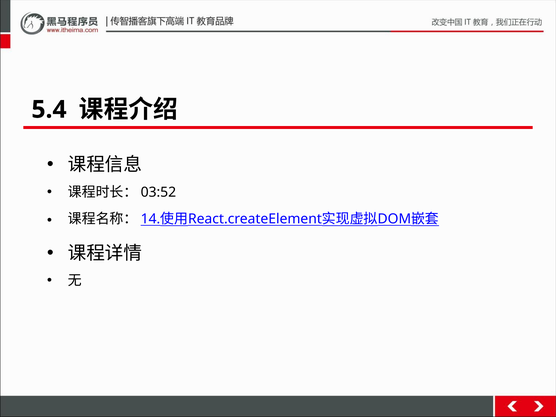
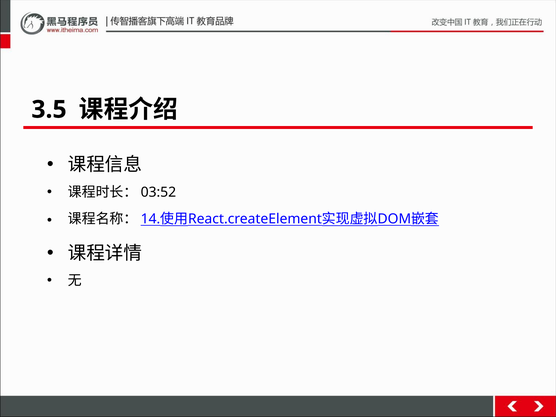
5.4: 5.4 -> 3.5 (49, 110)
